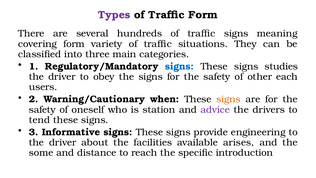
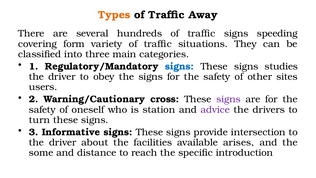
Types colour: purple -> orange (114, 15)
Traffic Form: Form -> Away (203, 15)
meaning: meaning -> speeding (277, 34)
each: each -> sites (287, 77)
when: when -> cross (165, 99)
signs colour: orange -> purple (229, 99)
tend: tend -> turn (39, 120)
engineering: engineering -> intersection (258, 132)
